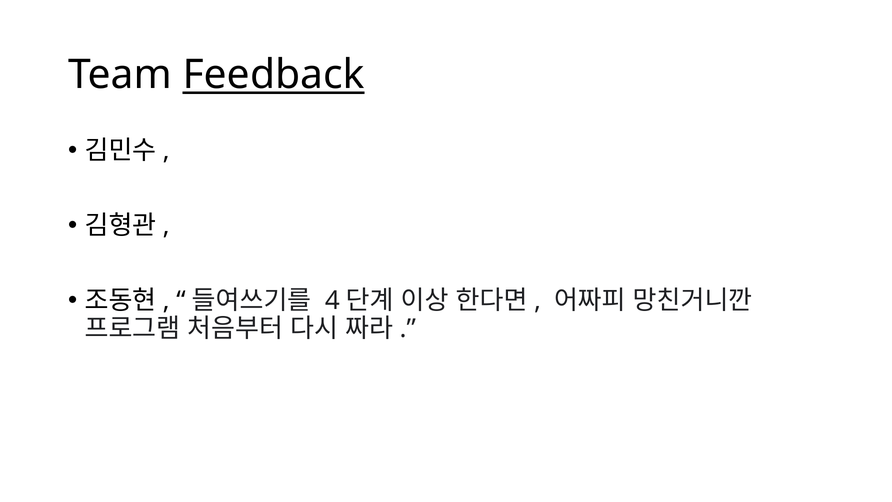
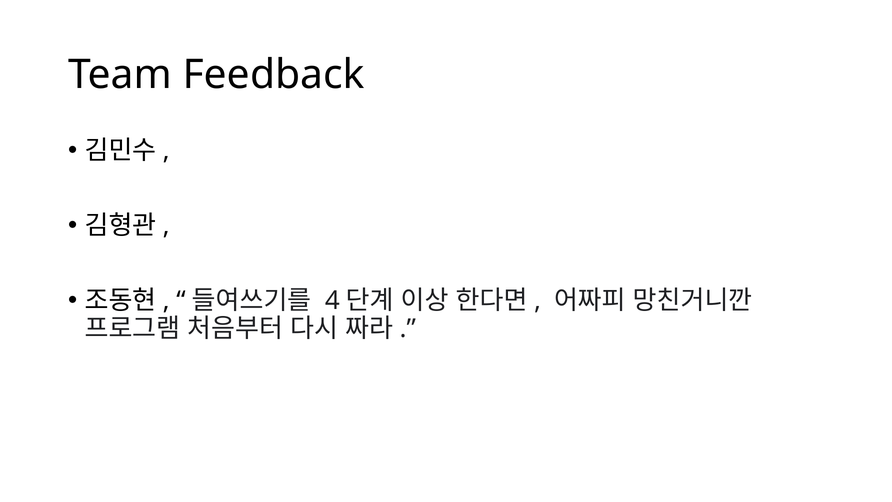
Feedback underline: present -> none (274, 75)
